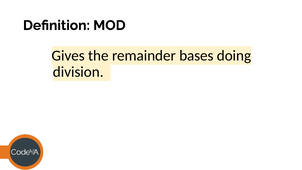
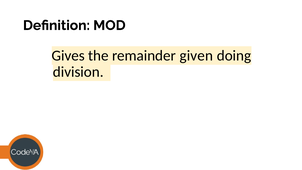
bases: bases -> given (196, 56)
